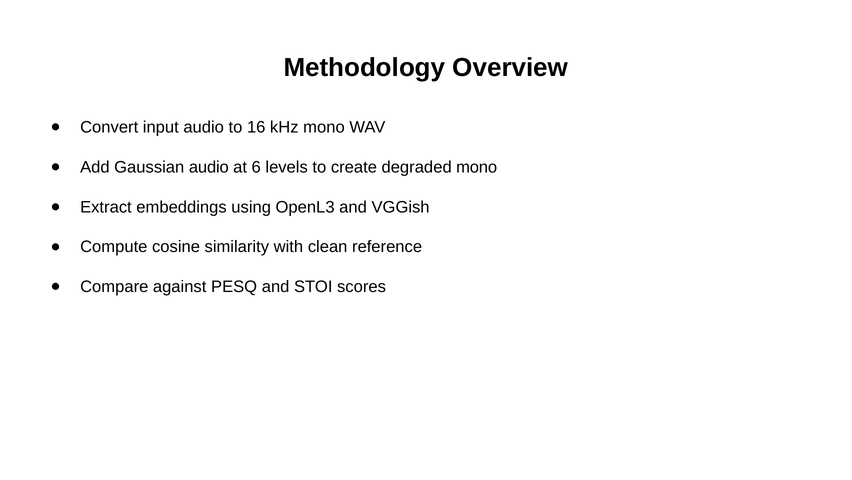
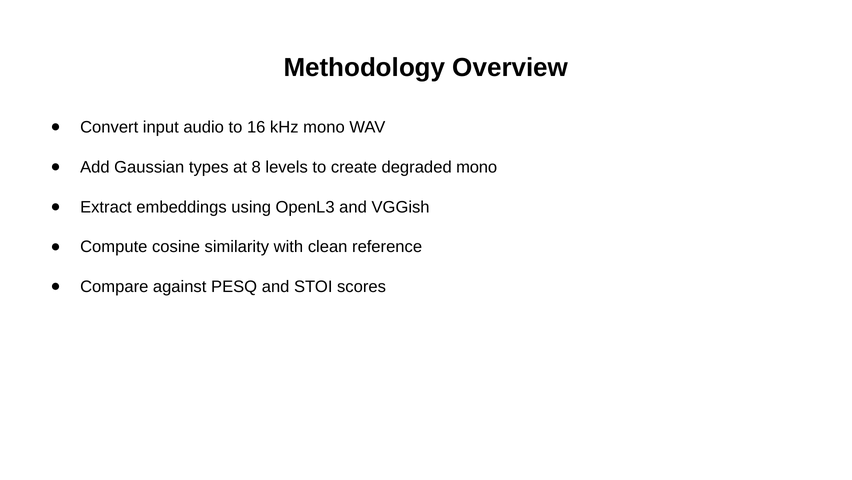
Gaussian audio: audio -> types (209, 167)
6: 6 -> 8 (256, 167)
